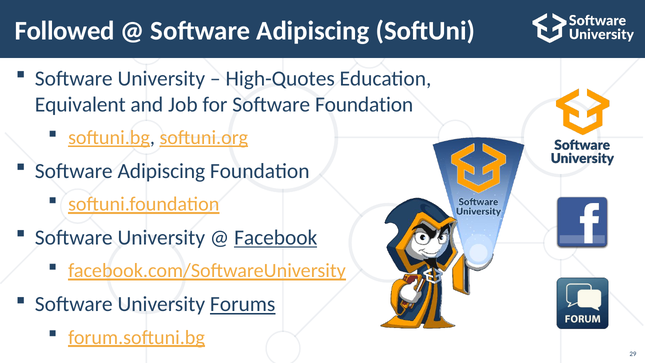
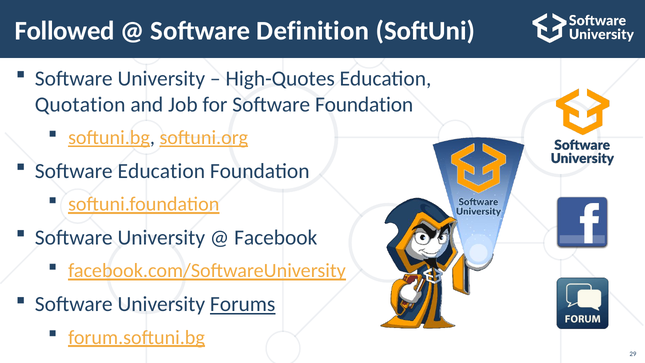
Adipiscing: Adipiscing -> Definition (313, 31)
Equivalent: Equivalent -> Quotation (80, 105)
Adipiscing: Adipiscing -> Education (161, 171)
Facebook underline: present -> none (276, 238)
